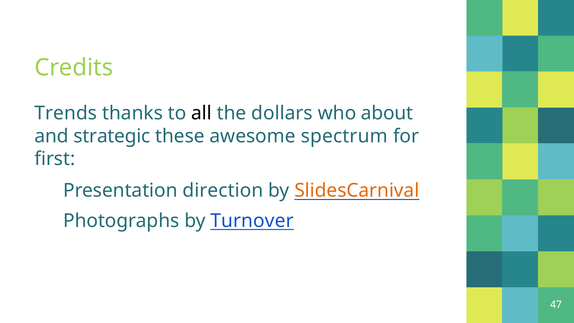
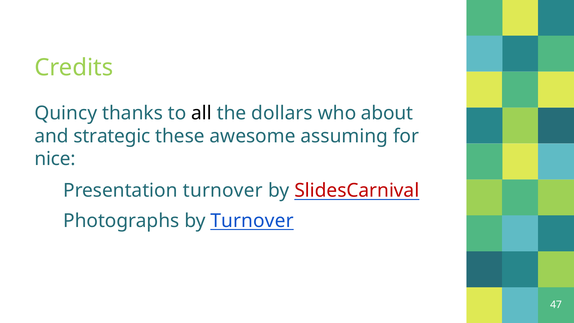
Trends: Trends -> Quincy (66, 113)
spectrum: spectrum -> assuming (344, 136)
first: first -> nice (55, 159)
direction: direction -> turnover (223, 191)
SlidesCarnival colour: orange -> red (357, 191)
